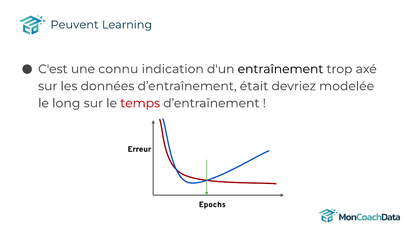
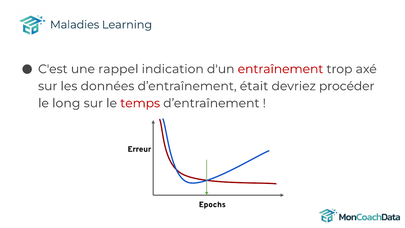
Peuvent: Peuvent -> Maladies (75, 25)
connu: connu -> rappel (118, 69)
entraînement colour: black -> red (281, 69)
modelée: modelée -> procéder (347, 86)
